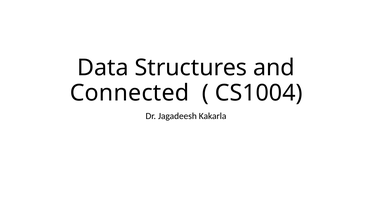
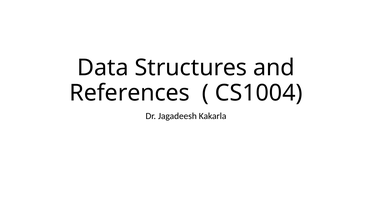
Connected: Connected -> References (130, 93)
